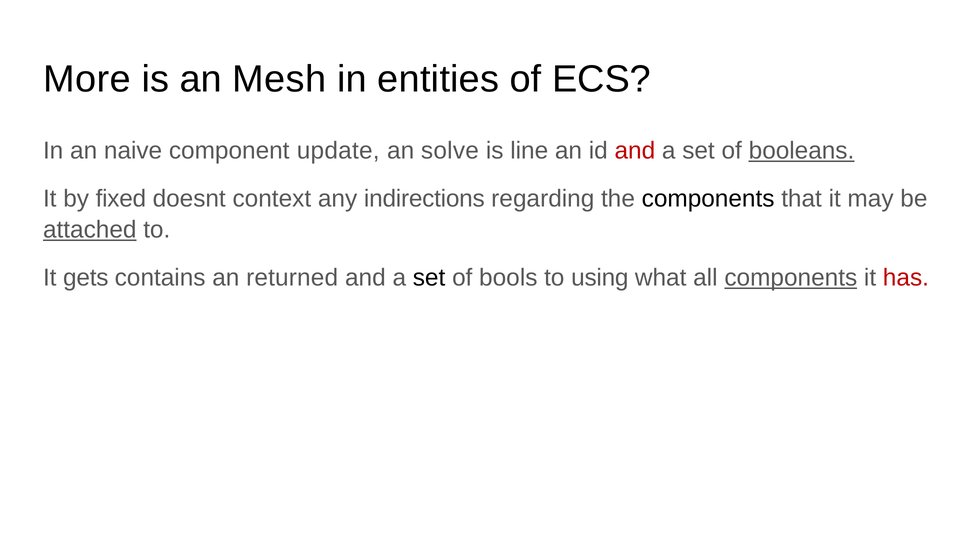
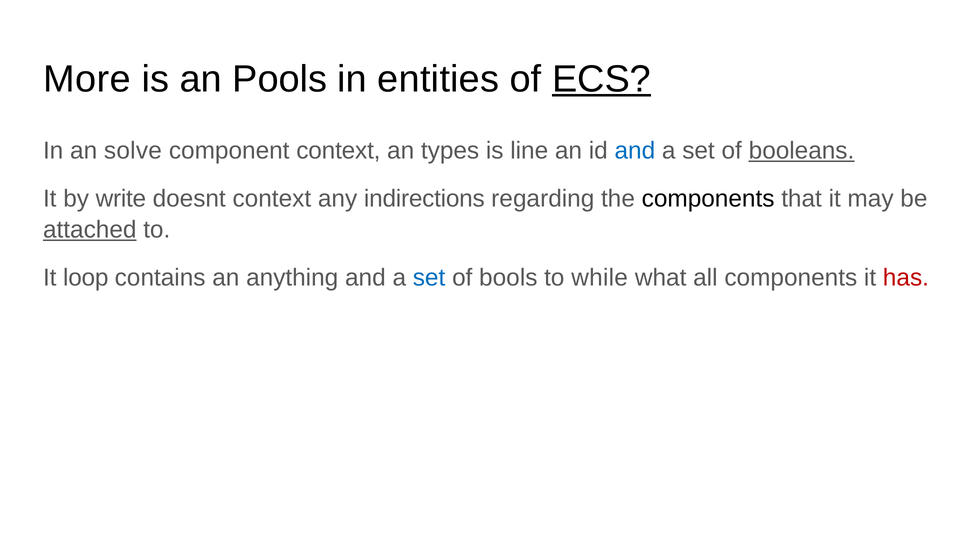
Mesh: Mesh -> Pools (280, 79)
ECS underline: none -> present (602, 79)
naive: naive -> solve (133, 151)
component update: update -> context (338, 151)
solve: solve -> types (450, 151)
and colour: red -> blue (635, 151)
fixed: fixed -> write (121, 199)
gets: gets -> loop (86, 278)
returned: returned -> anything (292, 278)
set colour: black -> blue (429, 278)
using: using -> while (600, 278)
components underline: present -> none (791, 278)
